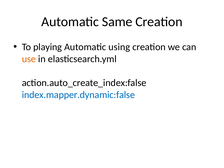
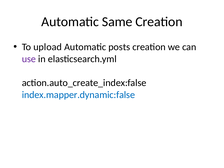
playing: playing -> upload (48, 47)
using: using -> posts (119, 47)
use colour: orange -> purple (29, 59)
